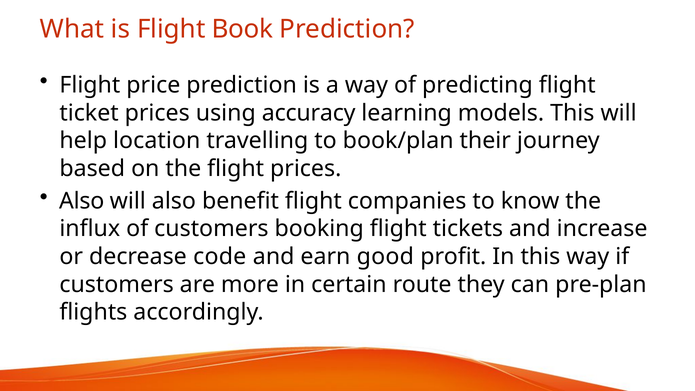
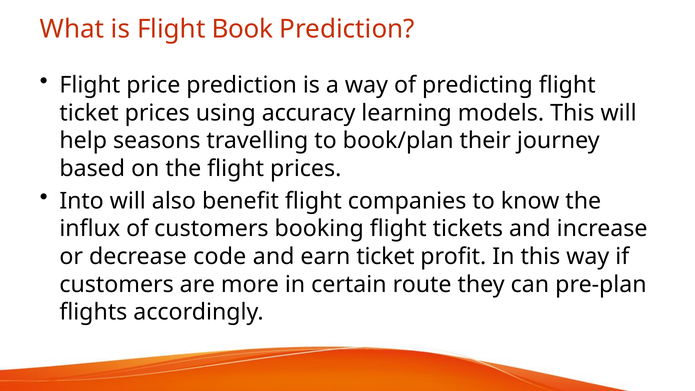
location: location -> seasons (157, 141)
Also: Also -> Into (82, 201)
earn good: good -> ticket (386, 257)
